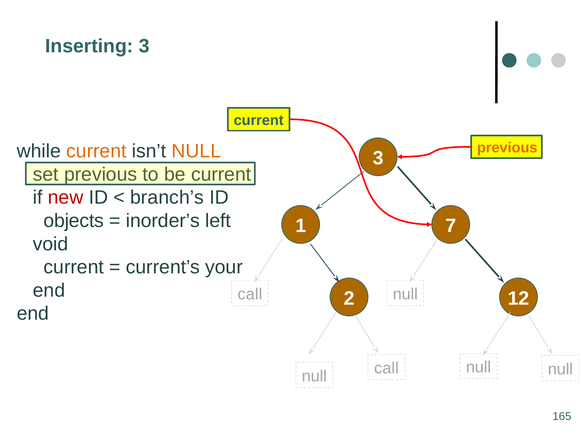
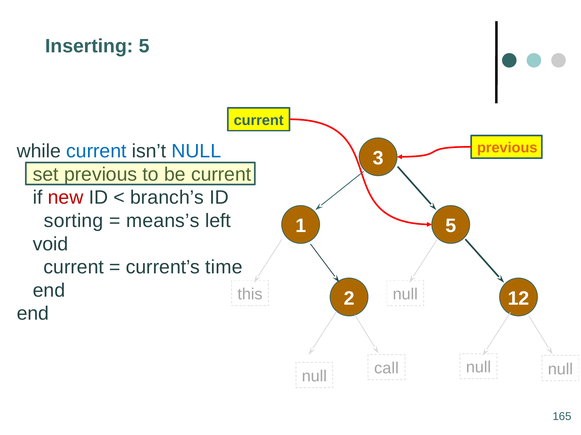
Inserting 3: 3 -> 5 (144, 46)
current colour: orange -> blue (96, 151)
NULL colour: orange -> blue (196, 151)
objects: objects -> sorting (74, 221)
inorder’s: inorder’s -> means’s (163, 221)
1 7: 7 -> 5 (451, 226)
your: your -> time (224, 268)
call: call -> this (250, 295)
